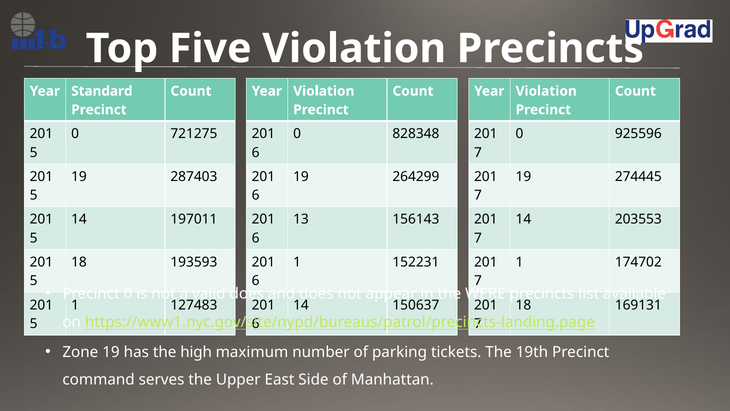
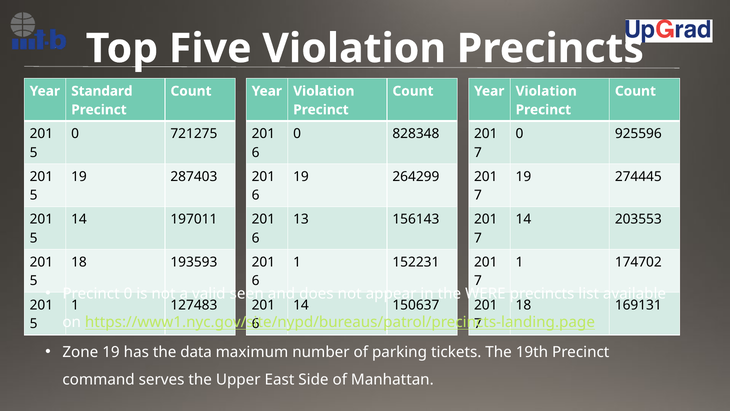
valid does: does -> seen (247, 293)
high: high -> data (196, 352)
